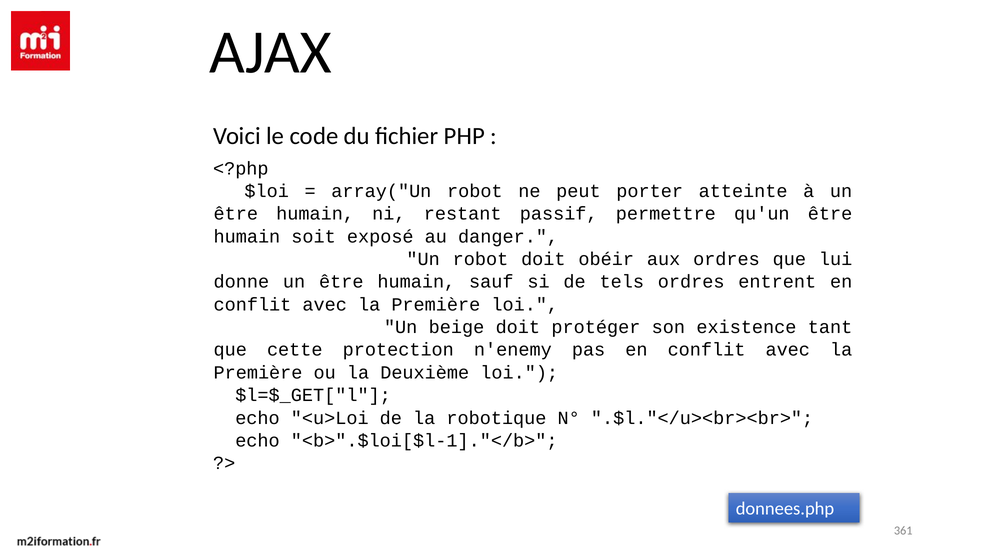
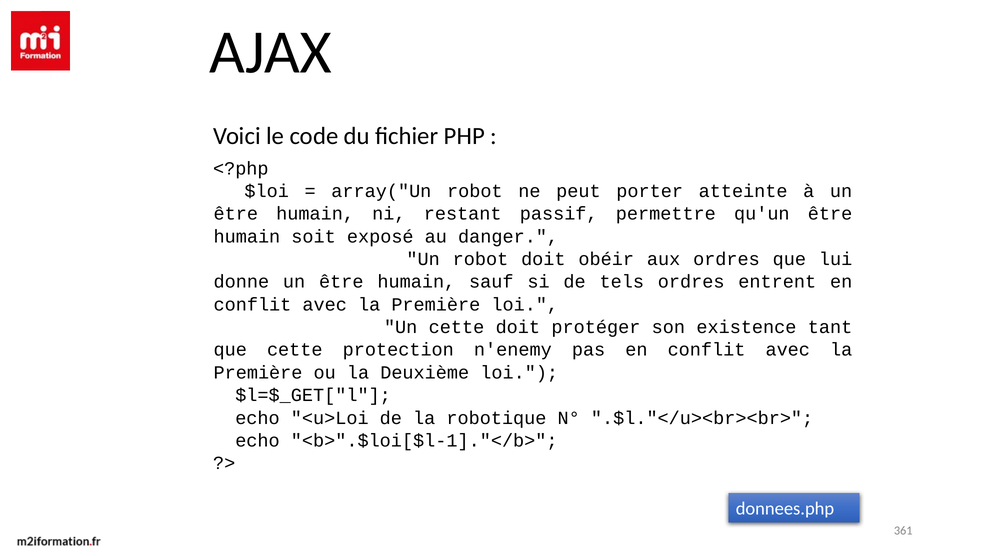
Un beige: beige -> cette (456, 327)
